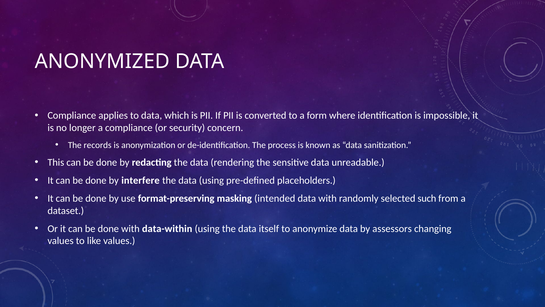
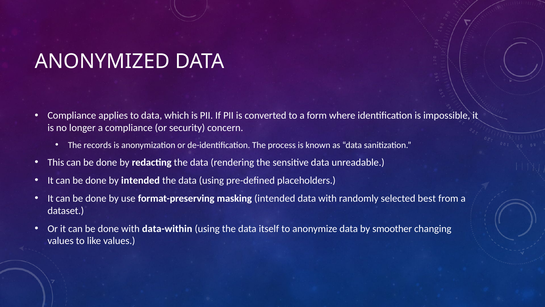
by interfere: interfere -> intended (140, 180)
such: such -> best (427, 198)
assessors: assessors -> smoother (392, 228)
